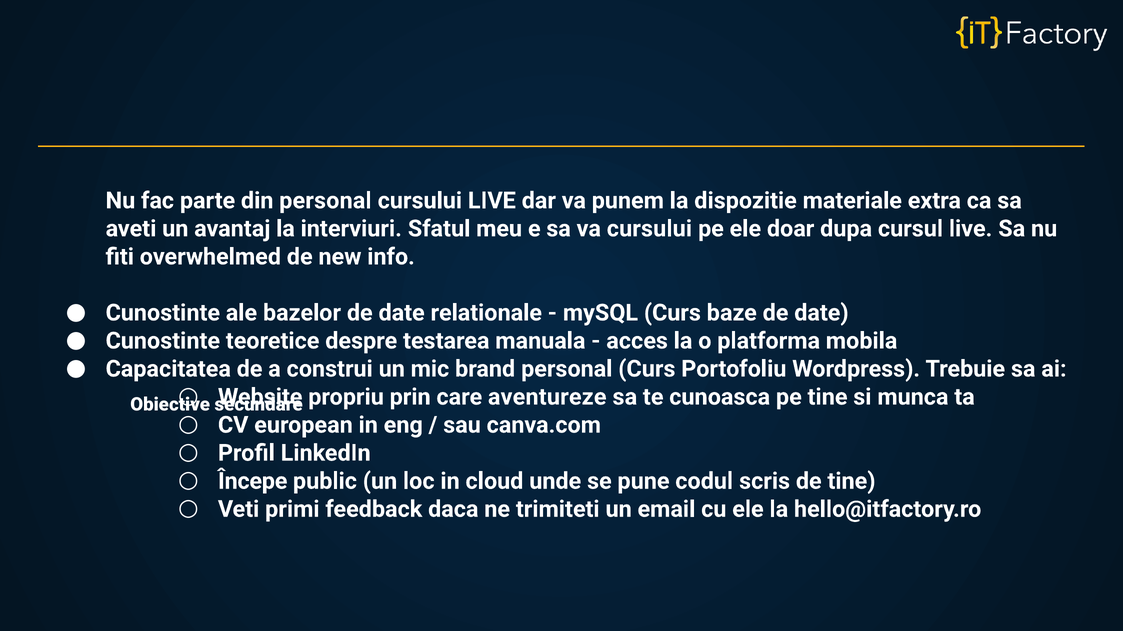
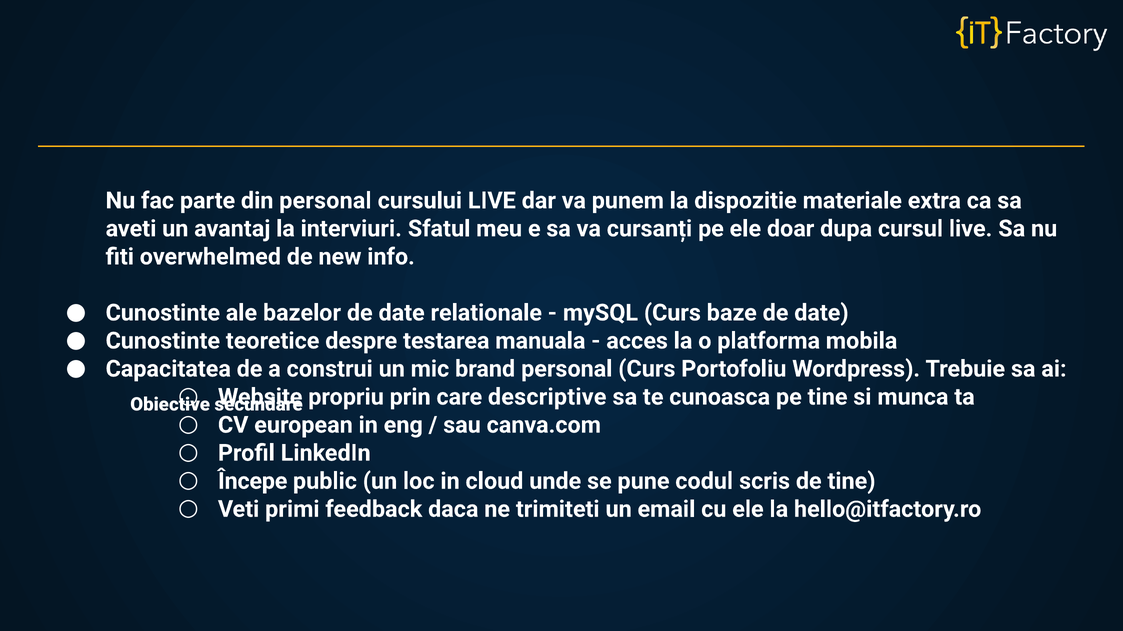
va cursului: cursului -> cursanți (649, 229)
aventureze: aventureze -> descriptive (547, 397)
